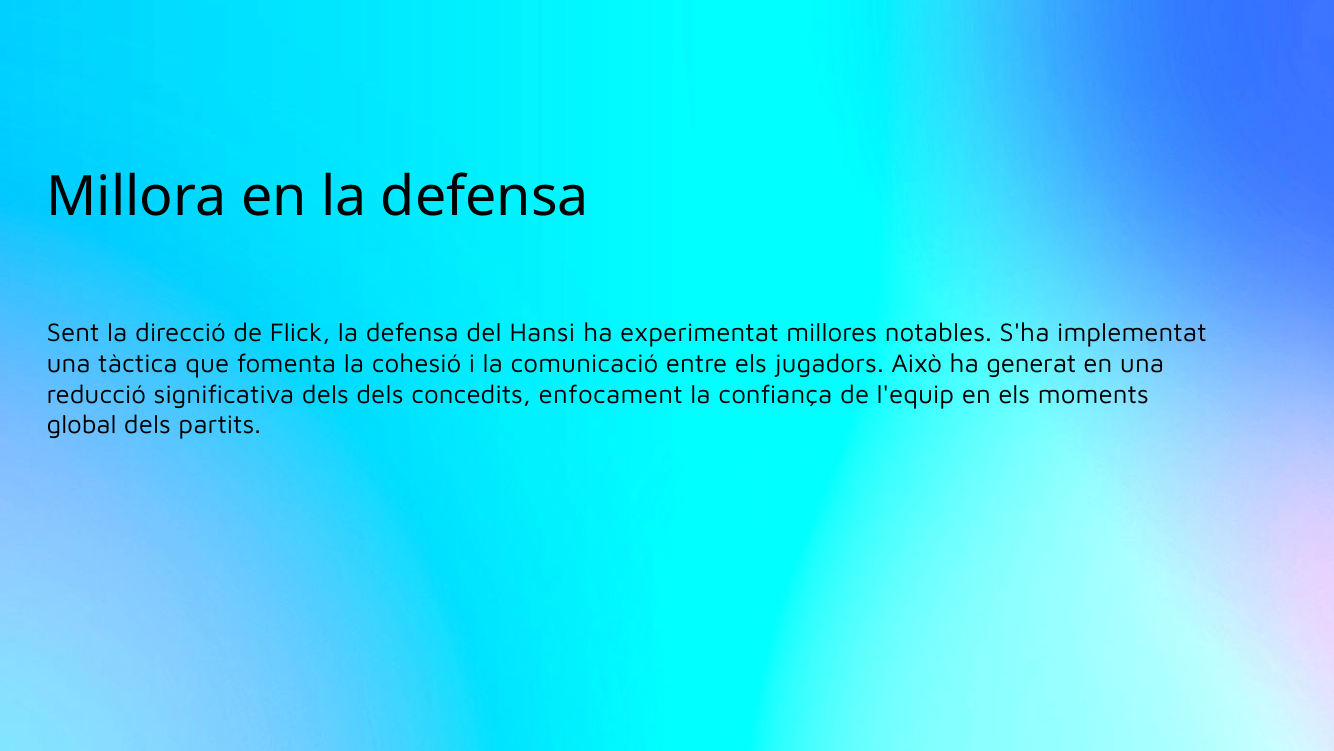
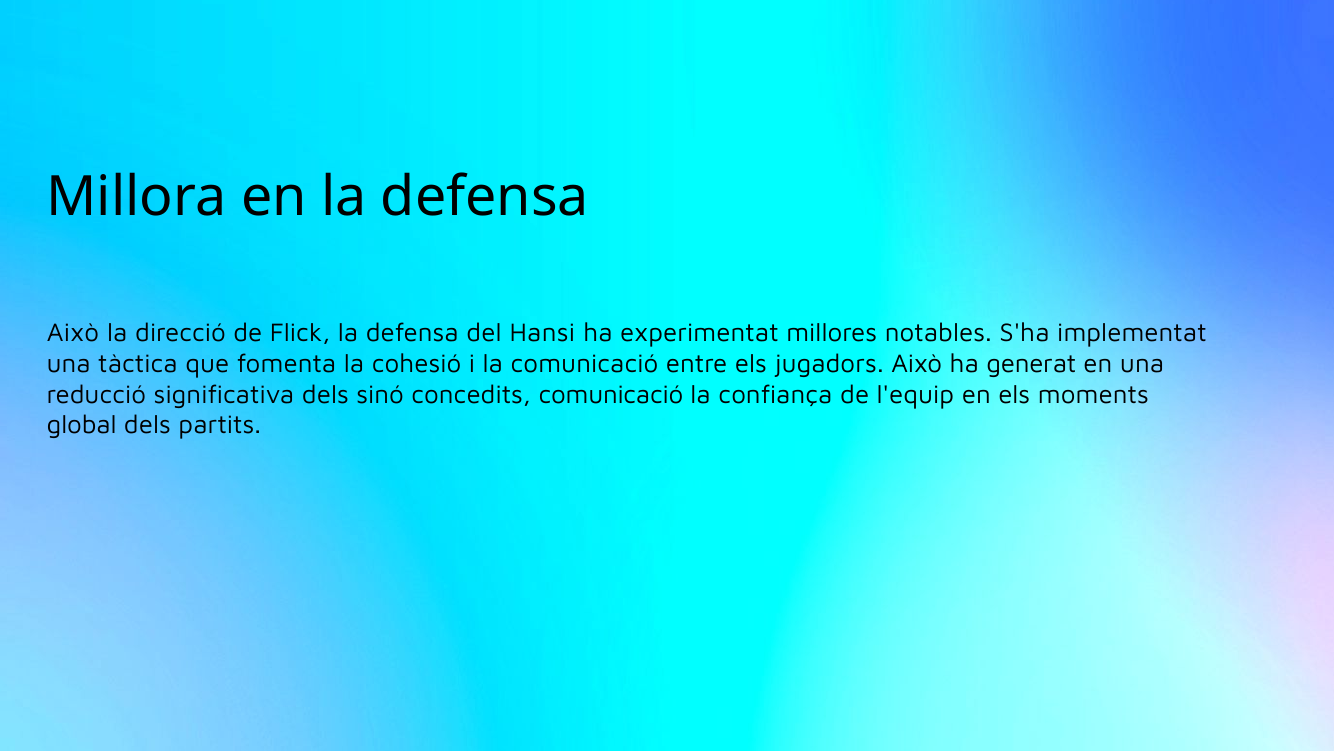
Sent: Sent -> Això (73, 333)
dels dels: dels -> sinó (380, 394)
concedits enfocament: enfocament -> comunicació (611, 394)
